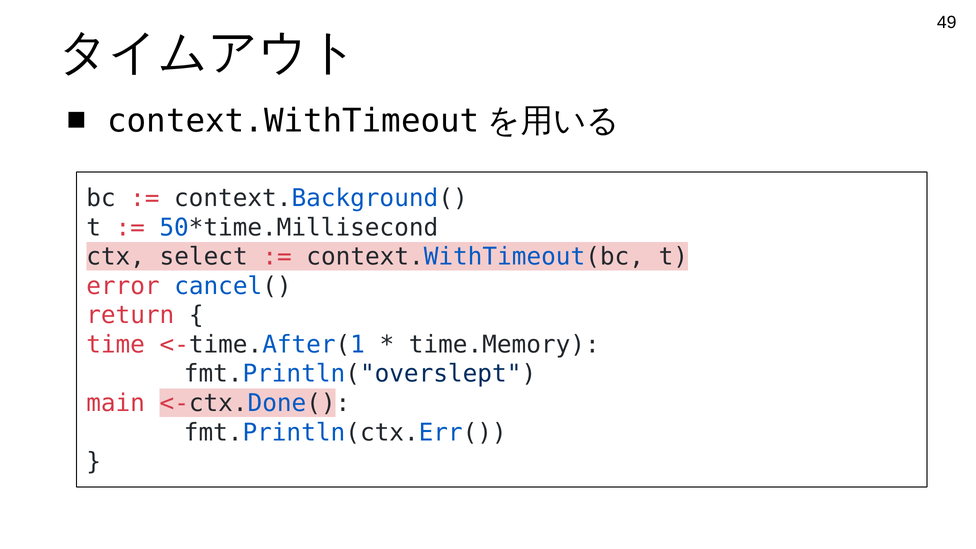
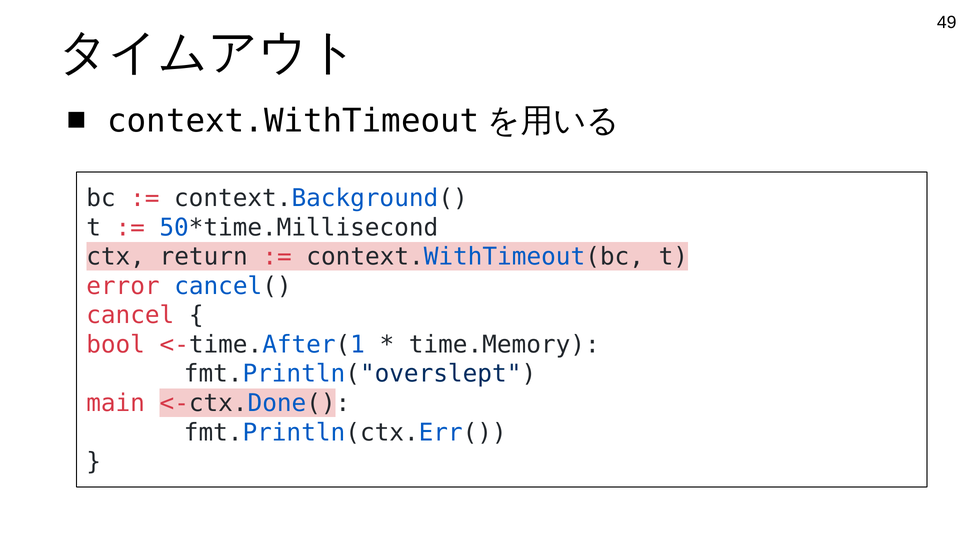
select: select -> return (204, 257)
return: return -> cancel (130, 315)
time: time -> bool (116, 345)
